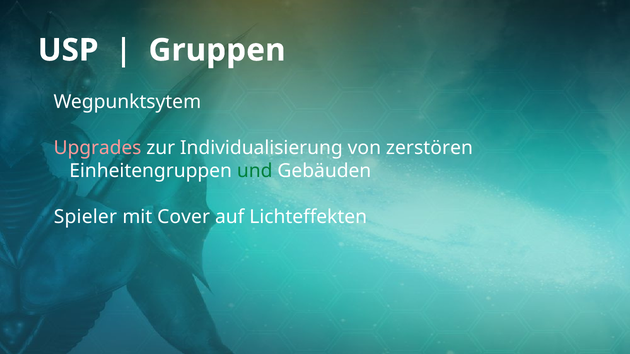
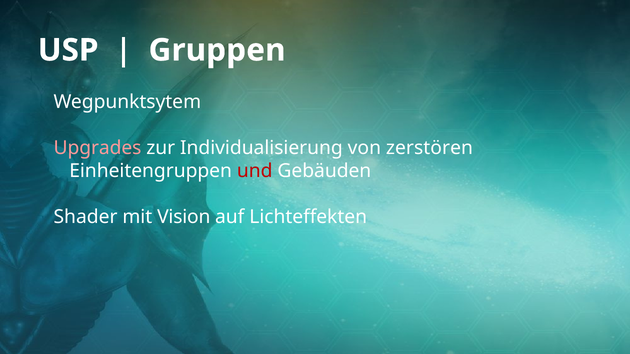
und colour: green -> red (255, 171)
Spieler: Spieler -> Shader (86, 217)
Cover: Cover -> Vision (184, 217)
